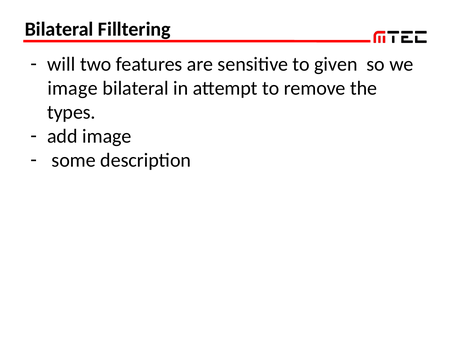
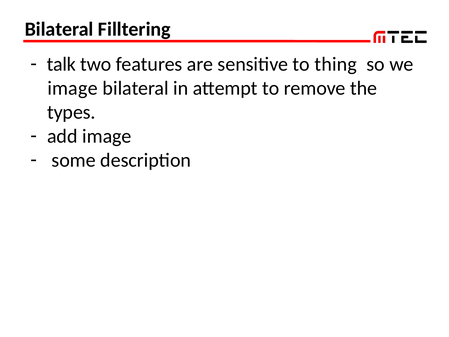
will: will -> talk (61, 64)
given: given -> thing (336, 64)
